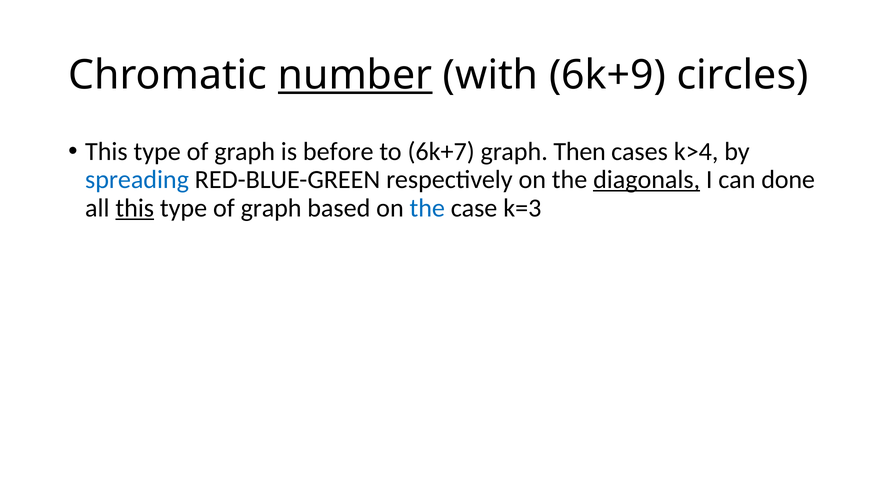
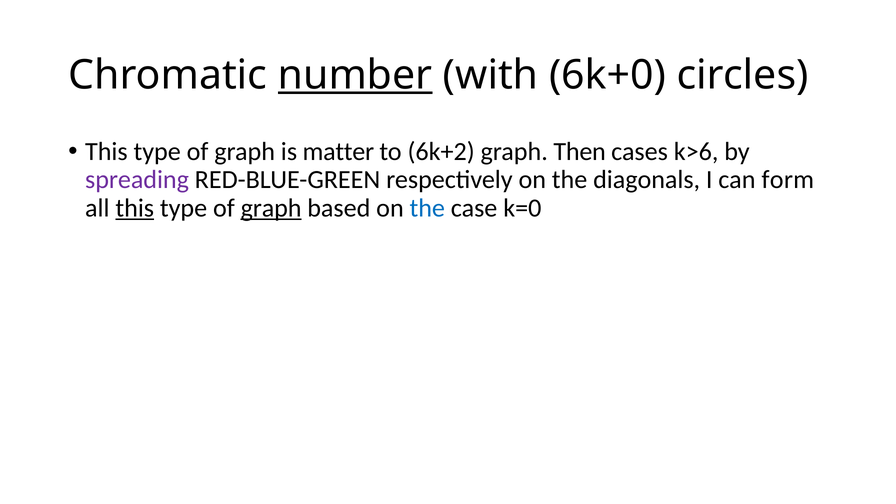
6k+9: 6k+9 -> 6k+0 (608, 75)
before: before -> matter (338, 151)
6k+7: 6k+7 -> 6k+2 (441, 151)
k>4: k>4 -> k>6 (696, 151)
spreading colour: blue -> purple (137, 180)
diagonals underline: present -> none (647, 180)
done: done -> form (788, 180)
graph underline: none -> present (271, 208)
k=3: k=3 -> k=0 (522, 208)
